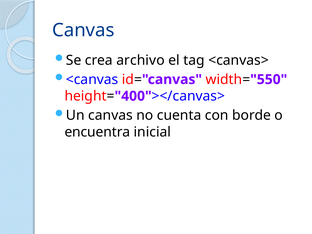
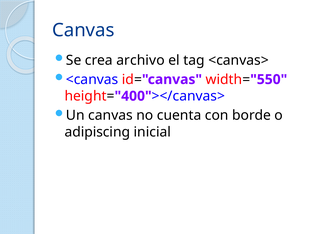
encuentra: encuentra -> adipiscing (97, 132)
